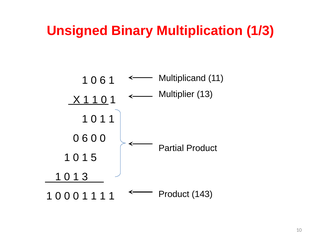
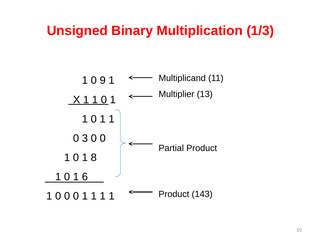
6: 6 -> 9 (103, 80)
6: 6 -> 3 (85, 138)
5: 5 -> 8 (94, 157)
3: 3 -> 6 (85, 177)
